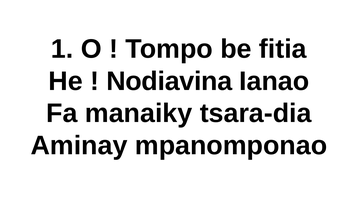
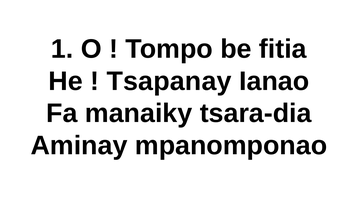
Nodiavina: Nodiavina -> Tsapanay (169, 81)
